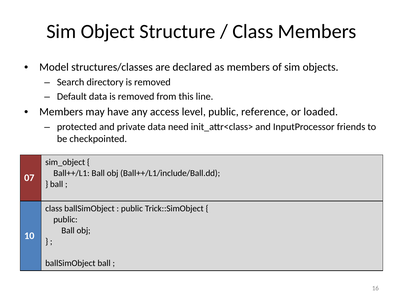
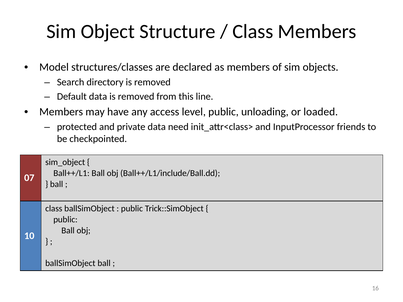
reference: reference -> unloading (265, 112)
